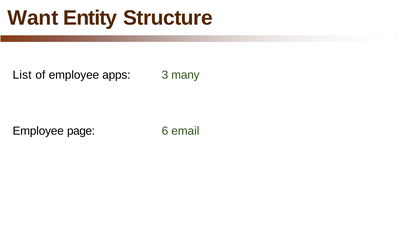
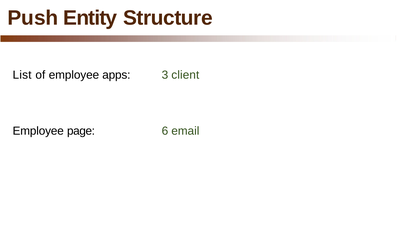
Want: Want -> Push (33, 18)
many: many -> client (185, 75)
